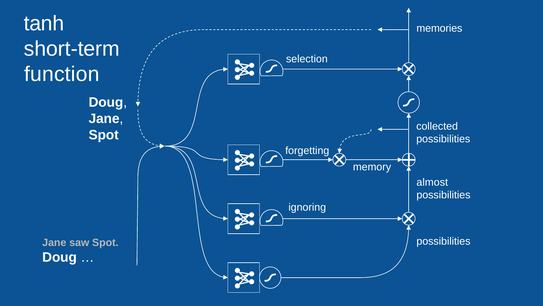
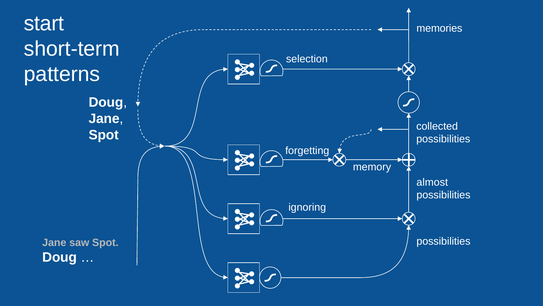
tanh: tanh -> start (44, 23)
function: function -> patterns (62, 74)
